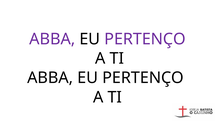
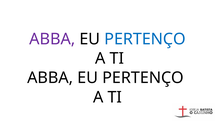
PERTENÇO colour: purple -> blue (145, 39)
